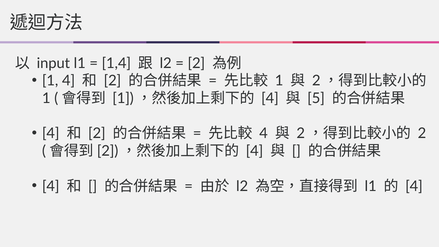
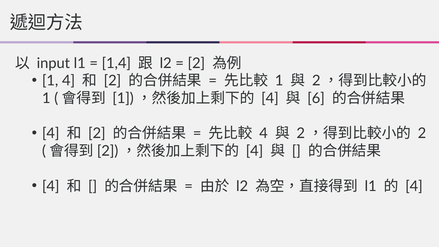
5: 5 -> 6 (316, 98)
